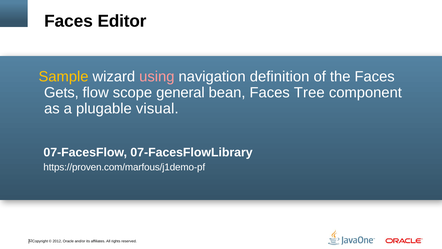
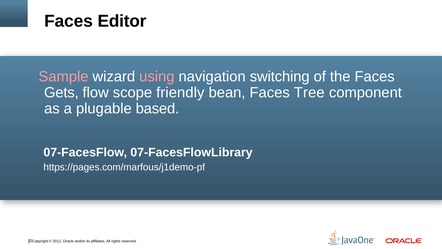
Sample colour: yellow -> pink (64, 77)
definition: definition -> switching (280, 77)
general: general -> friendly (180, 93)
visual: visual -> based (157, 108)
https://proven.com/marfous/j1demo-pf: https://proven.com/marfous/j1demo-pf -> https://pages.com/marfous/j1demo-pf (124, 167)
